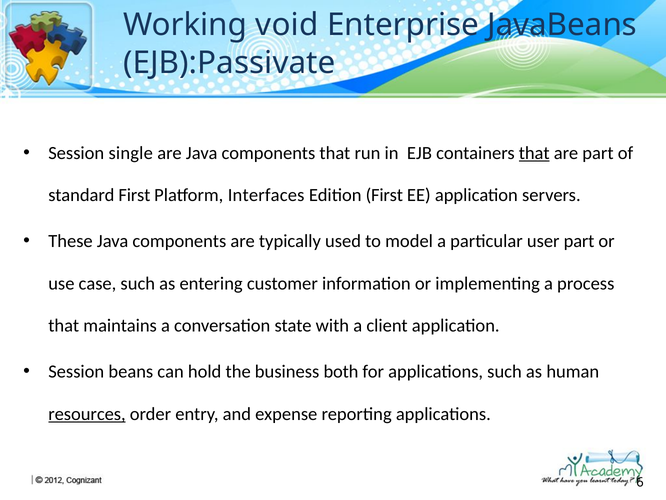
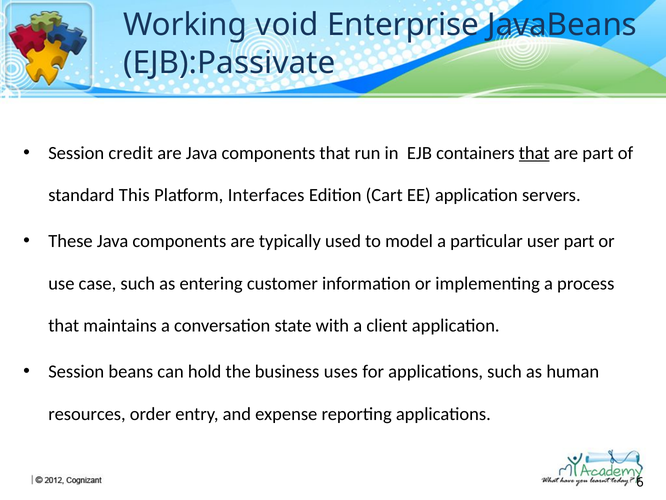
single: single -> credit (131, 153)
standard First: First -> This (134, 195)
Edition First: First -> Cart (384, 195)
both: both -> uses (341, 371)
resources underline: present -> none (87, 413)
